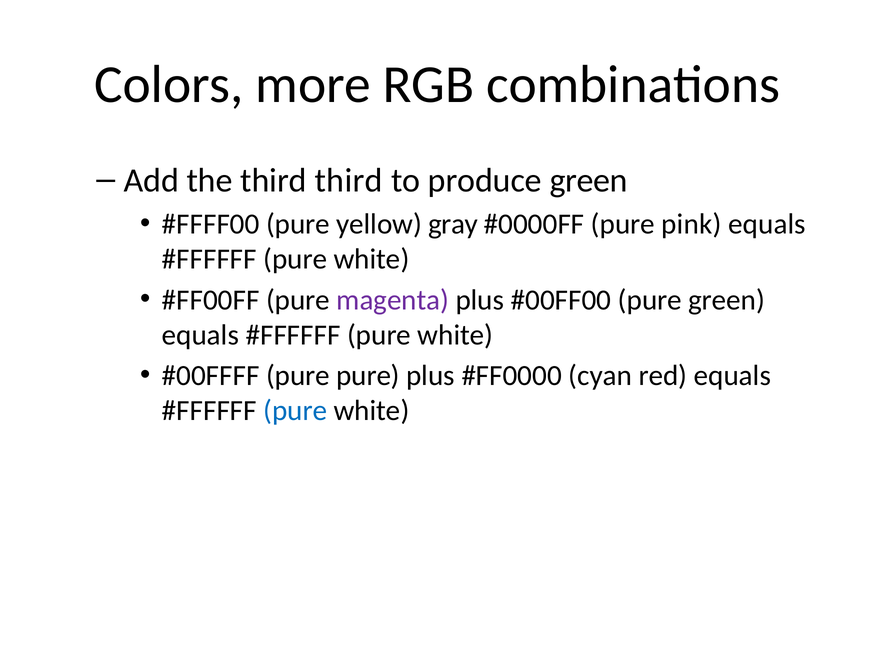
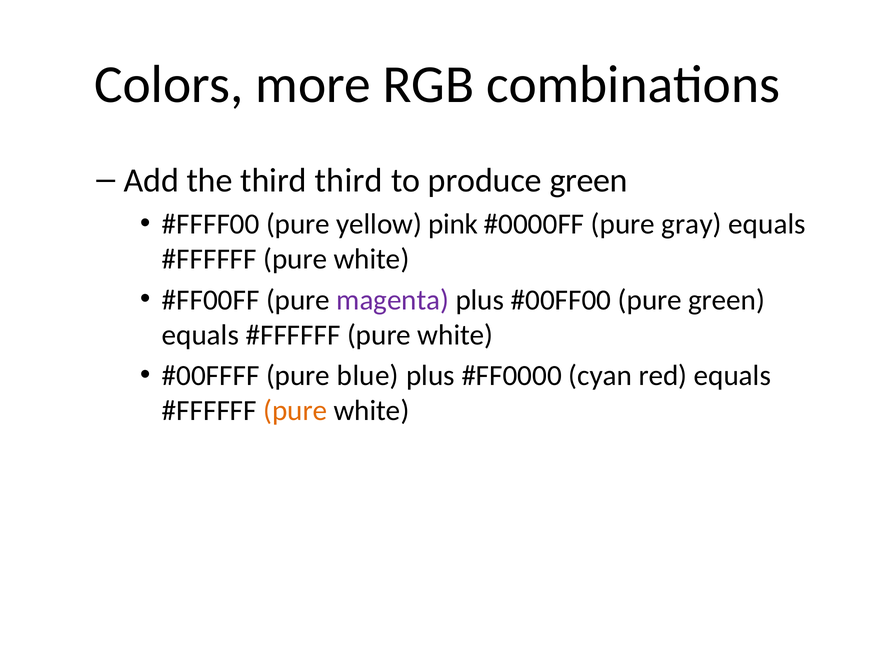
gray: gray -> pink (453, 224)
pink: pink -> gray (691, 224)
pure pure: pure -> blue (368, 375)
pure colour: blue -> orange (295, 410)
